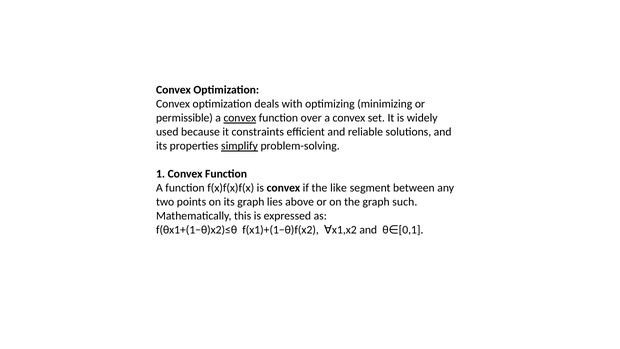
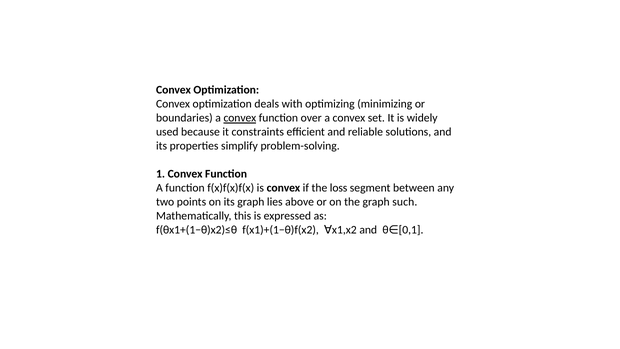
permissible: permissible -> boundaries (184, 118)
simplify underline: present -> none (239, 146)
like: like -> loss (339, 188)
